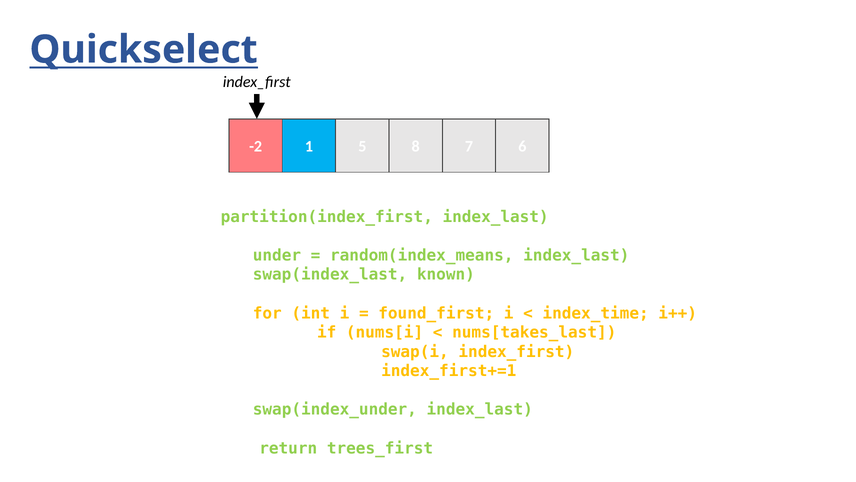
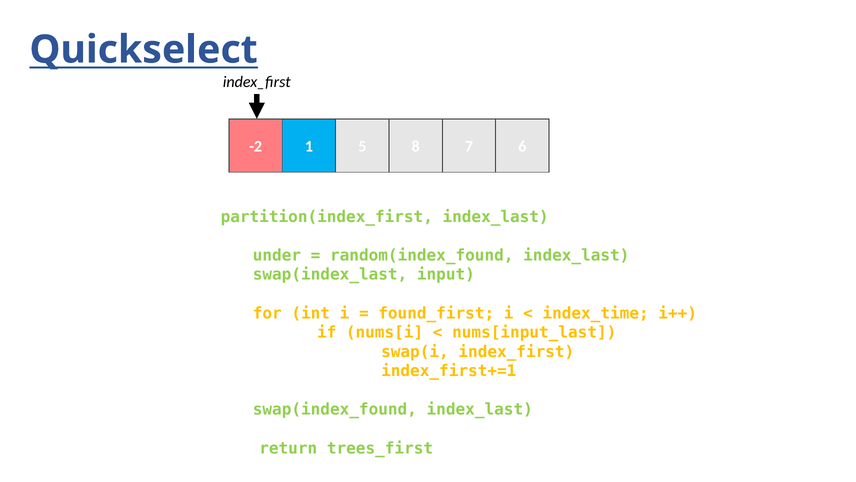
random(index_means: random(index_means -> random(index_found (422, 255)
known: known -> input (446, 274)
nums[takes_last: nums[takes_last -> nums[input_last (534, 332)
swap(index_under: swap(index_under -> swap(index_found (335, 409)
